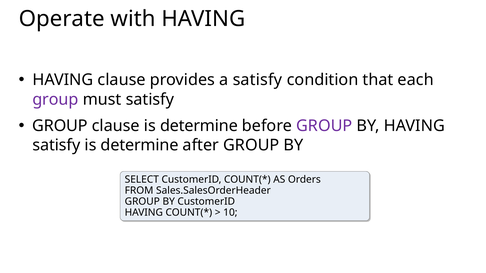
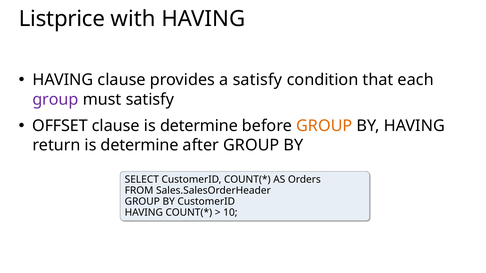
Operate: Operate -> Listprice (62, 19)
GROUP: GROUP -> OFFSET (60, 126)
GROUP colour: purple -> orange (324, 126)
satisfy: satisfy -> return (56, 145)
